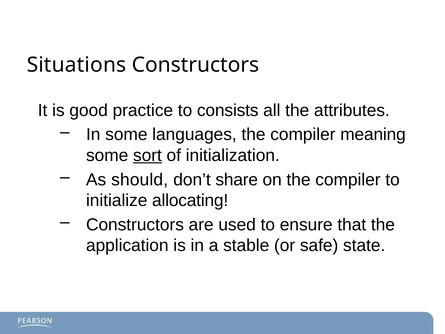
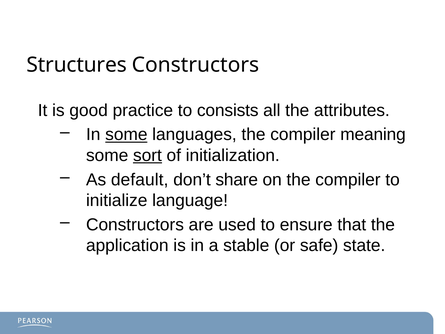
Situations: Situations -> Structures (77, 65)
some underline: none -> present (126, 134)
should: should -> default (140, 180)
allocating: allocating -> language (190, 200)
